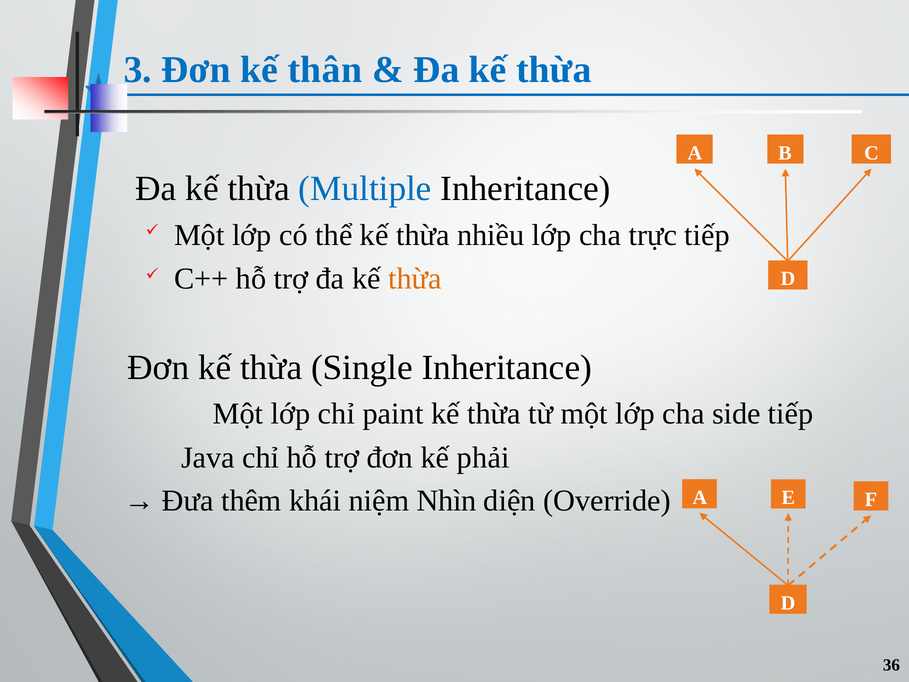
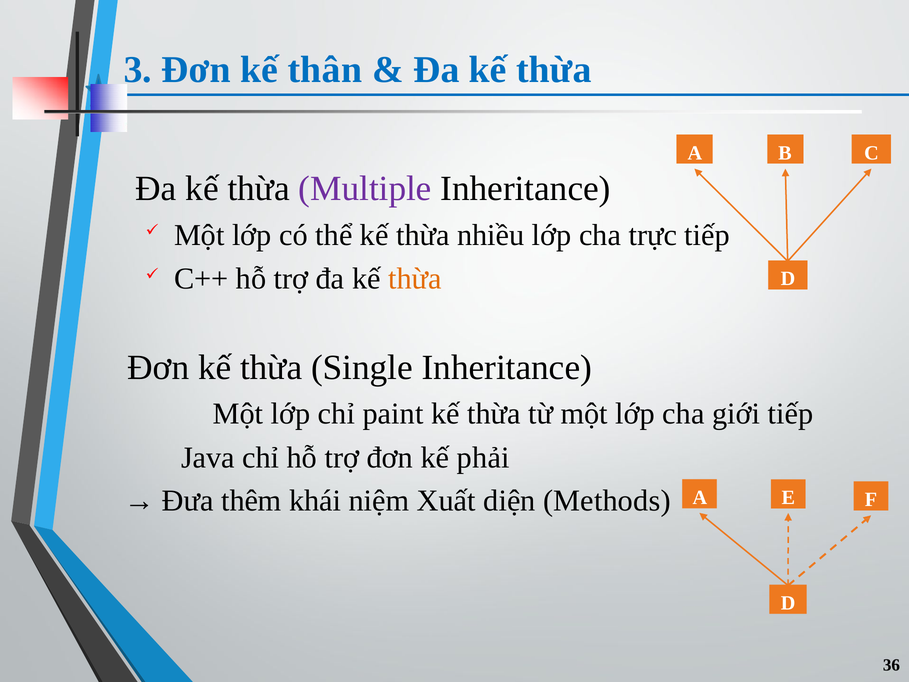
Multiple colour: blue -> purple (365, 189)
side: side -> giới (736, 414)
Nhìn: Nhìn -> Xuất (446, 500)
Override: Override -> Methods (607, 500)
